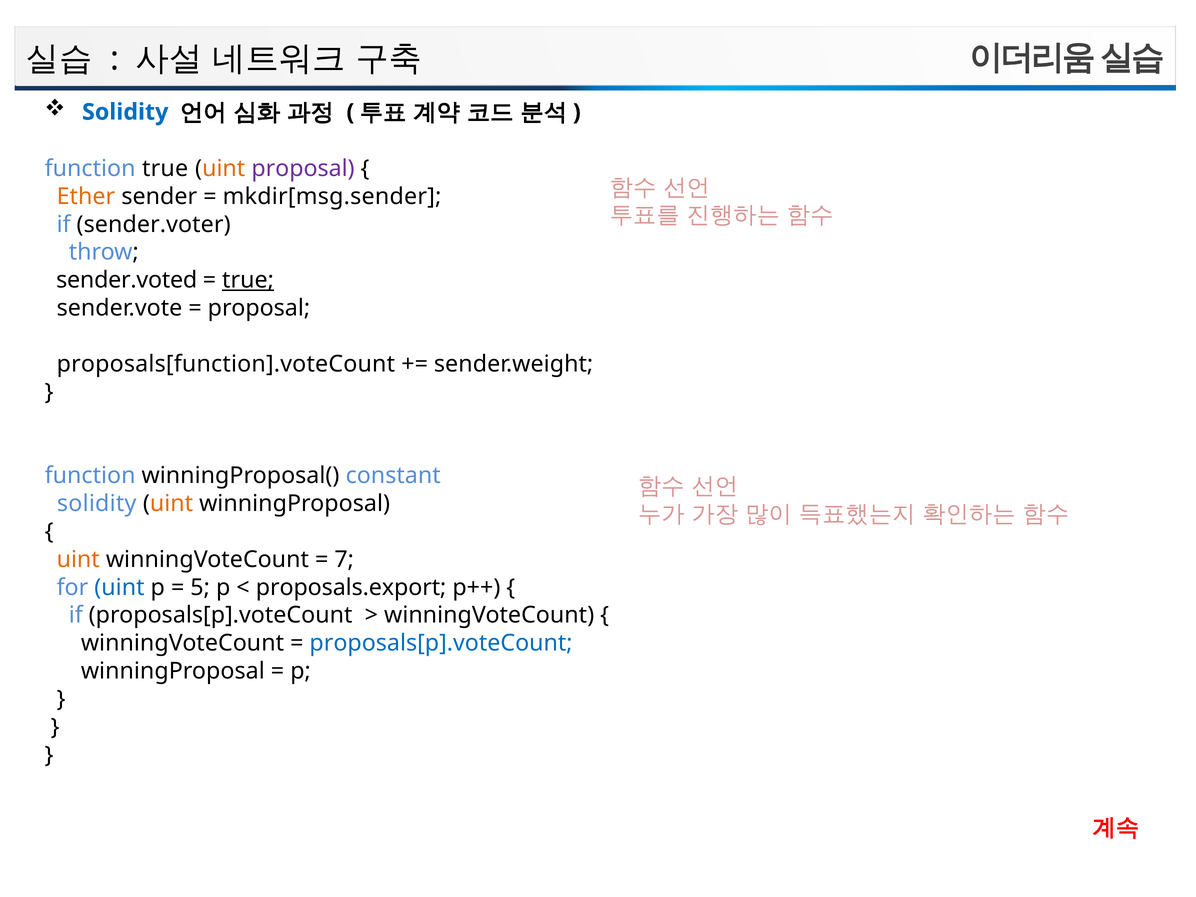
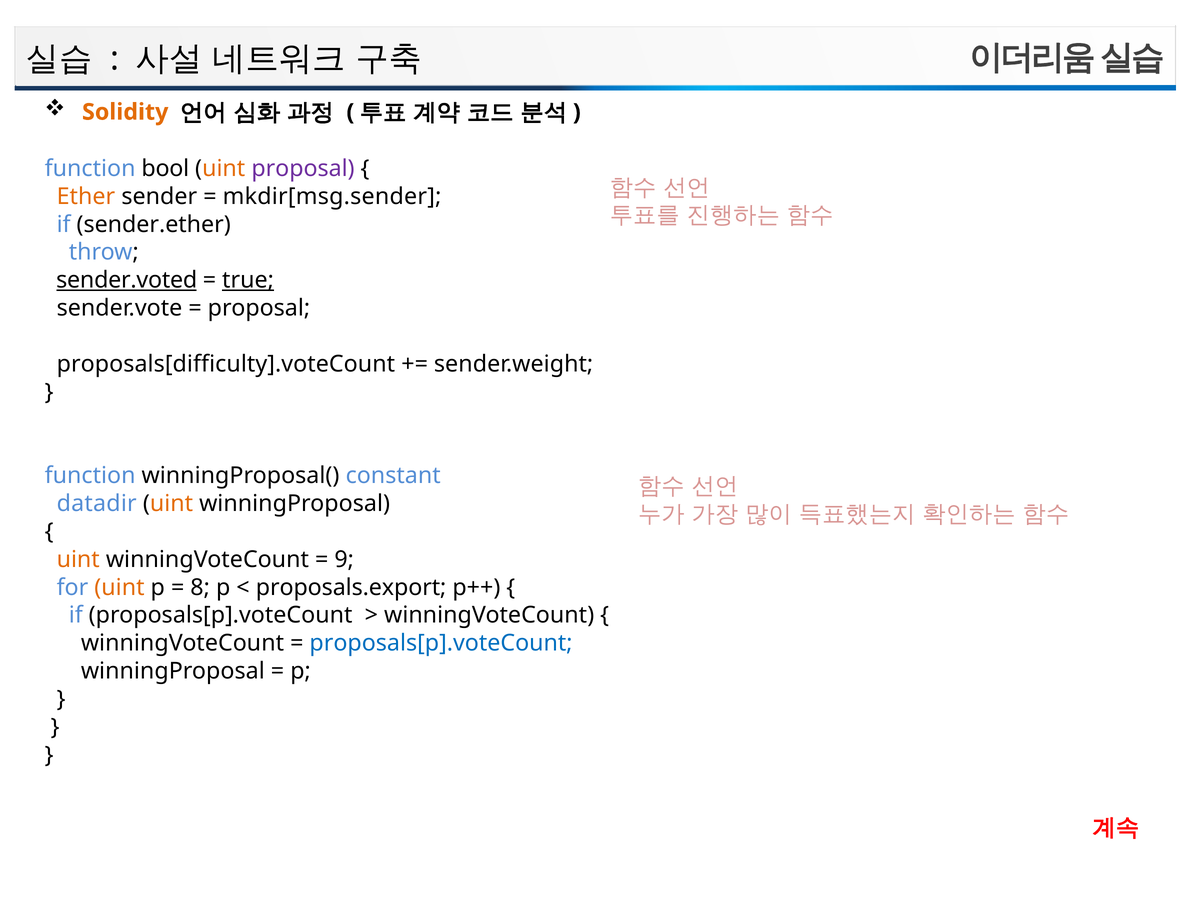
Solidity colour: blue -> orange (125, 112)
function true: true -> bool (165, 169)
sender.voter: sender.voter -> sender.ether (154, 224)
sender.voted underline: none -> present (127, 280)
proposals[function].voteCount: proposals[function].voteCount -> proposals[difficulty].voteCount (226, 364)
solidity: solidity -> datadir (97, 504)
7: 7 -> 9 (344, 559)
uint colour: blue -> orange (119, 587)
5: 5 -> 8 (200, 587)
